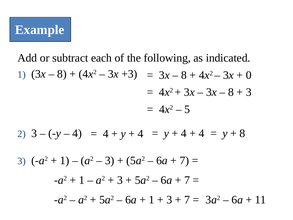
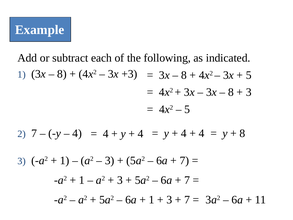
0: 0 -> 5 (249, 75)
2 3: 3 -> 7 (34, 133)
